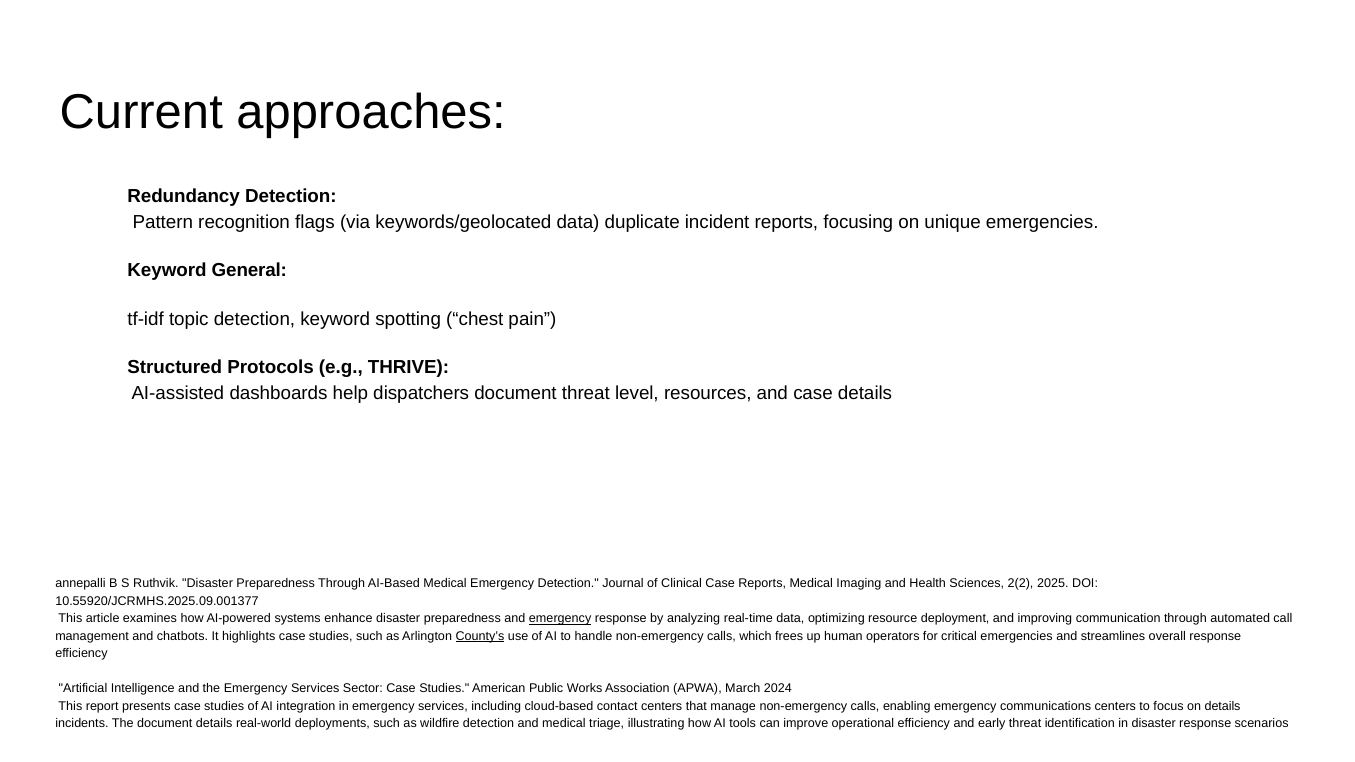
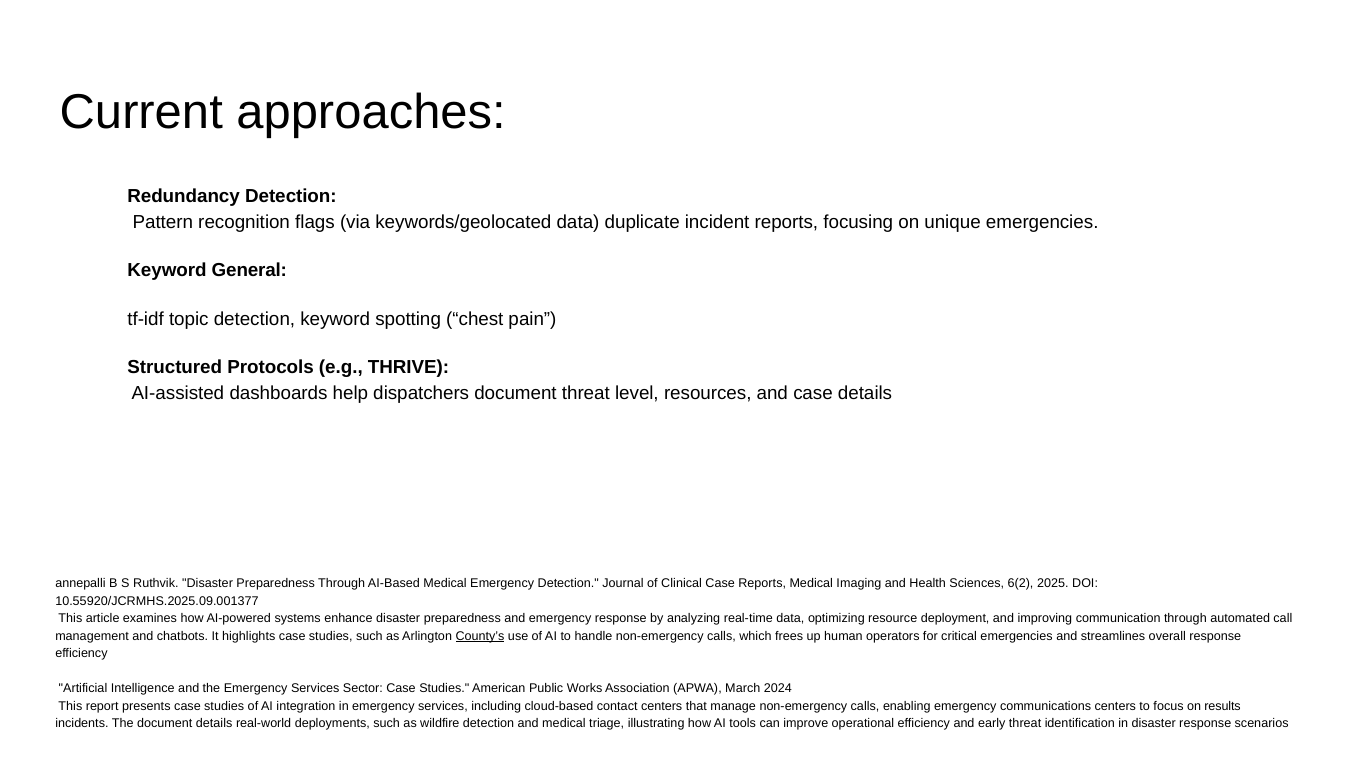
2(2: 2(2 -> 6(2 (1021, 584)
emergency underline: present -> none (560, 619)
on details: details -> results (1223, 706)
